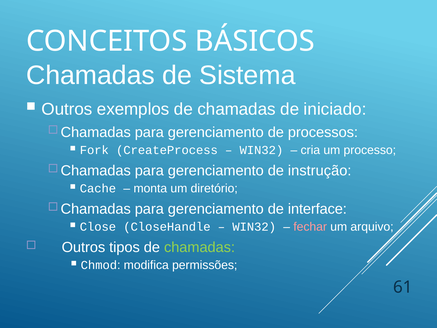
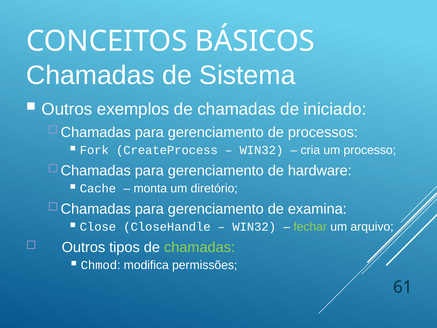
instrução: instrução -> hardware (320, 170)
interface: interface -> examina (317, 209)
fechar colour: pink -> light green (310, 227)
